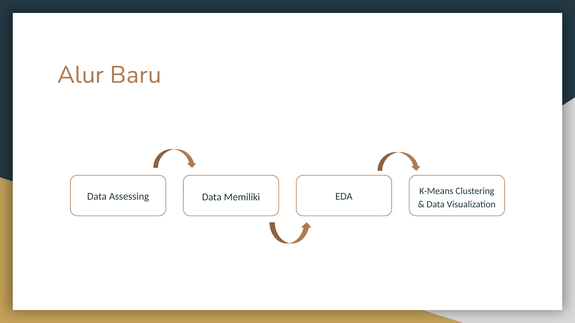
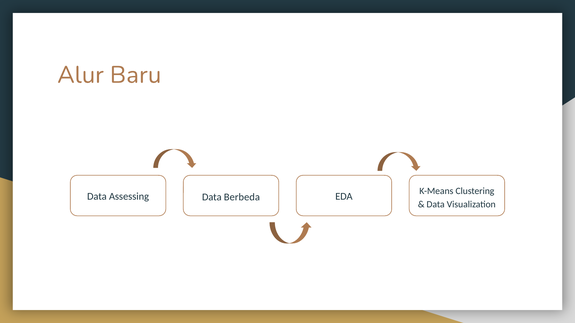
Memiliki: Memiliki -> Berbeda (242, 197)
